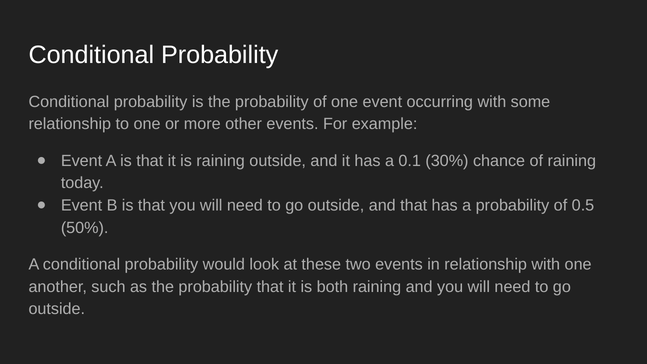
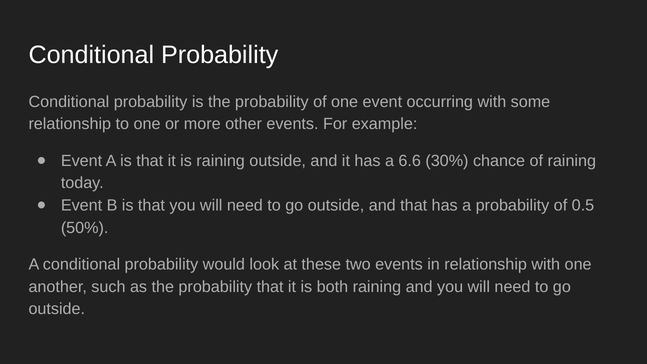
0.1: 0.1 -> 6.6 (410, 161)
